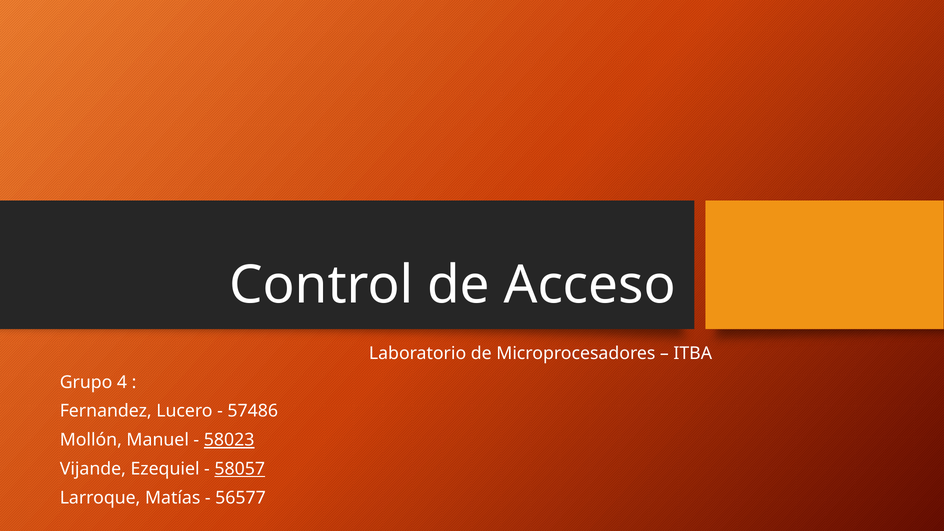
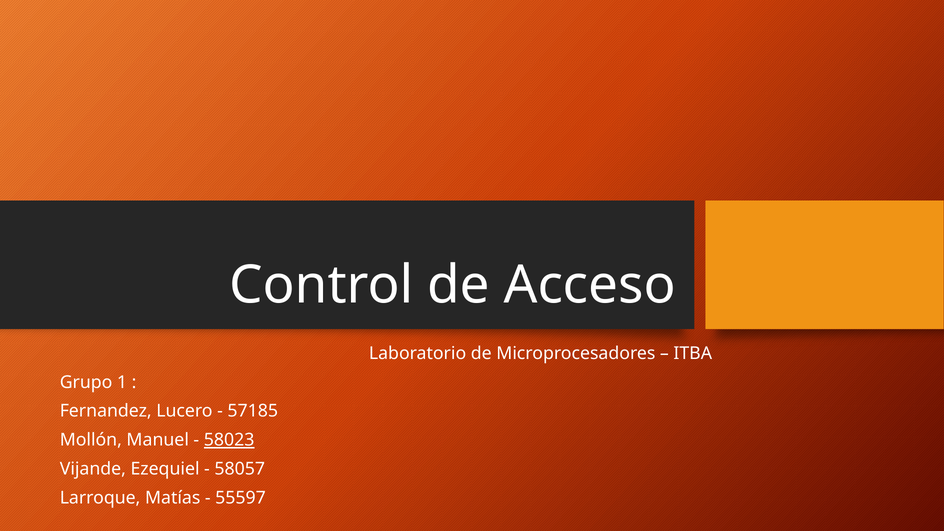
4: 4 -> 1 (122, 382)
57486: 57486 -> 57185 (253, 411)
58057 underline: present -> none (240, 469)
56577: 56577 -> 55597 (241, 498)
